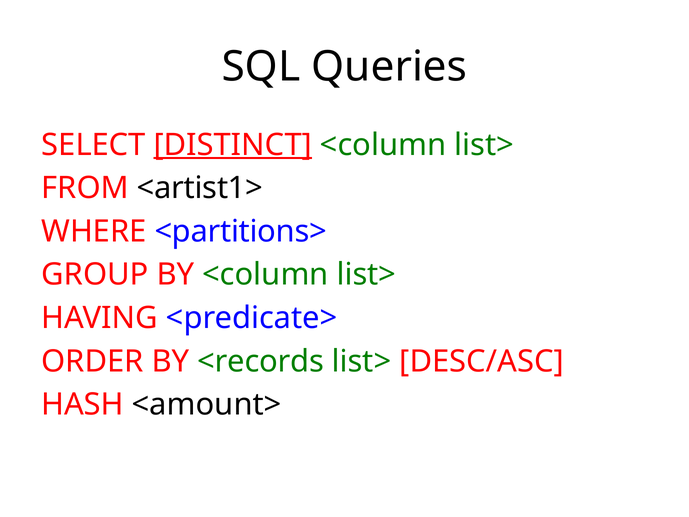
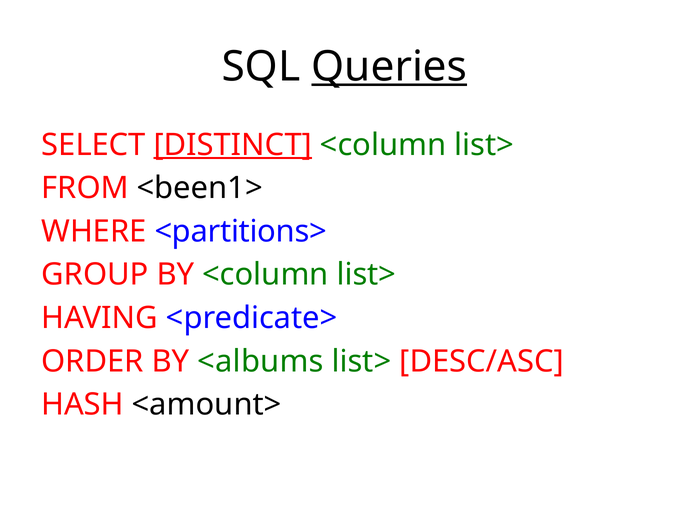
Queries underline: none -> present (389, 67)
<artist1>: <artist1> -> <been1> (200, 188)
<records: <records -> <albums (260, 361)
